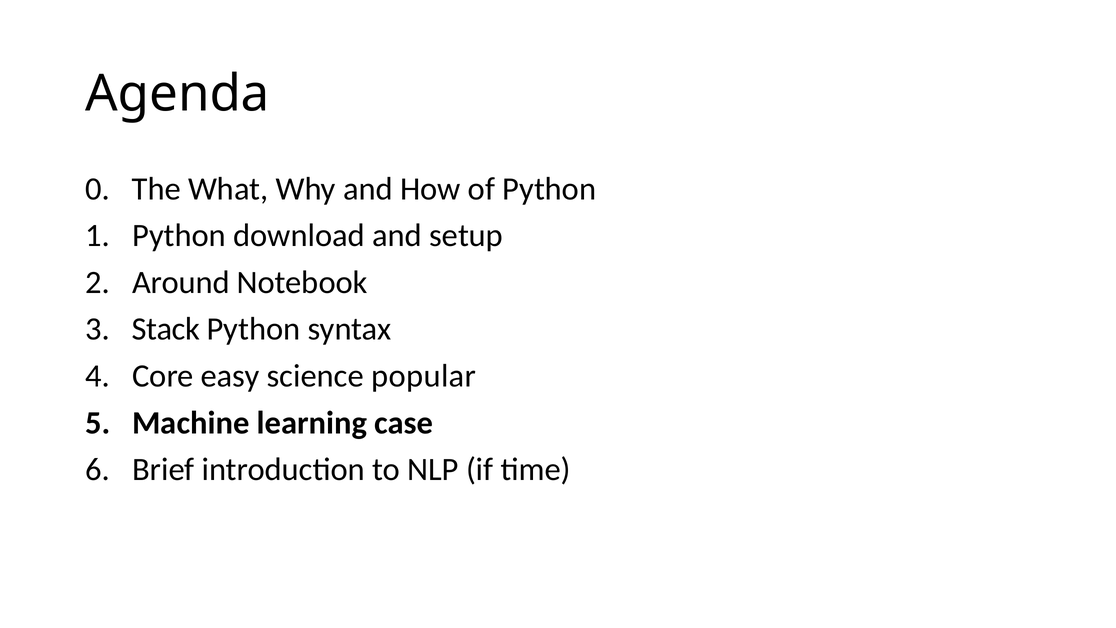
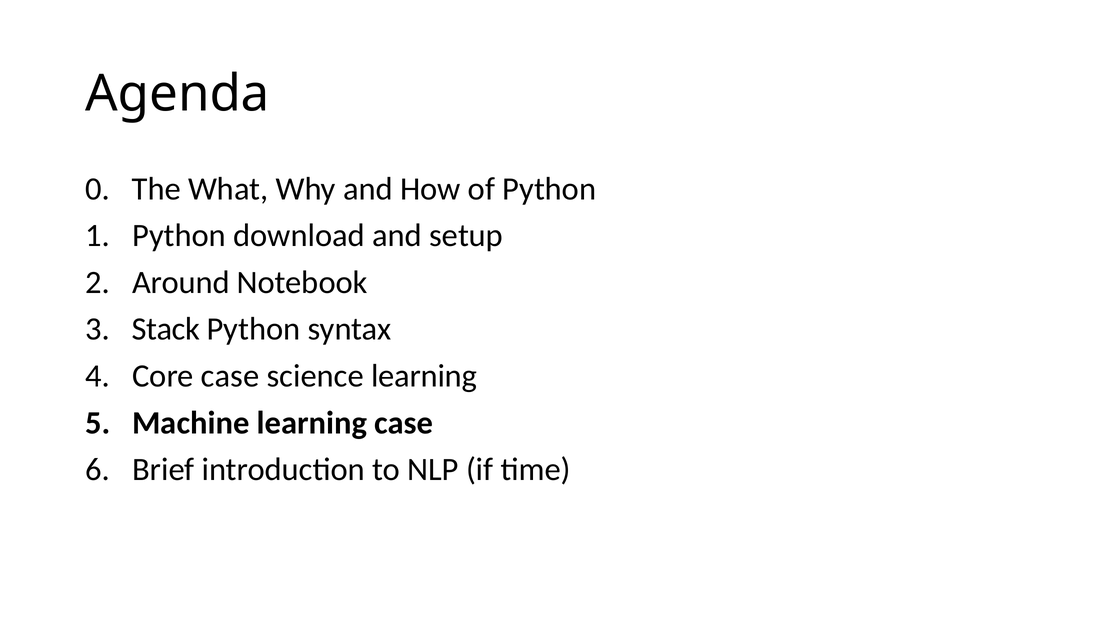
Core easy: easy -> case (230, 376)
science popular: popular -> learning (424, 376)
